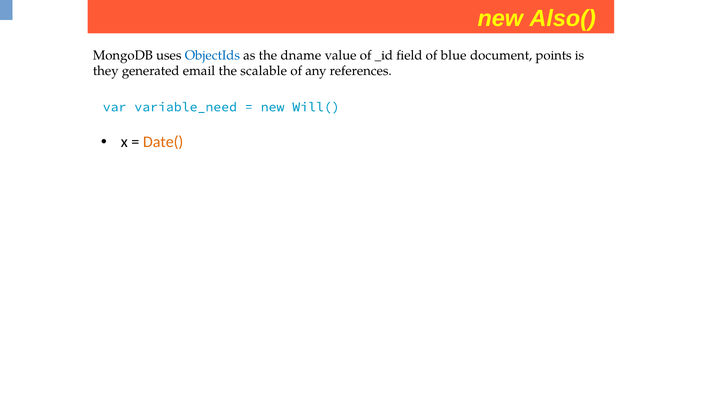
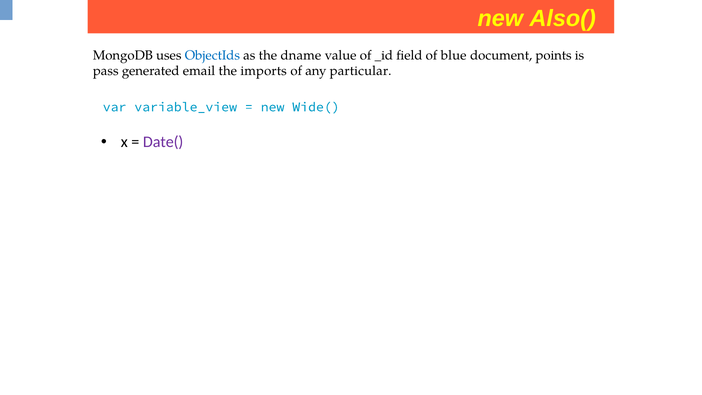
they: they -> pass (106, 71)
scalable: scalable -> imports (264, 71)
references: references -> particular (361, 71)
variable_need: variable_need -> variable_view (186, 107)
Will(: Will( -> Wide( (316, 107)
Date( colour: orange -> purple (163, 142)
